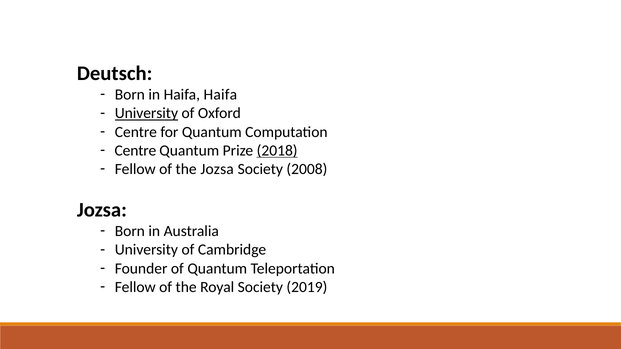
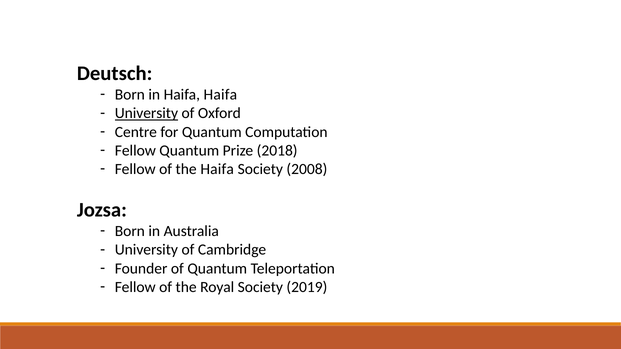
Centre: Centre -> Fellow (135, 151)
2018 underline: present -> none (277, 151)
the Jozsa: Jozsa -> Haifa (217, 169)
